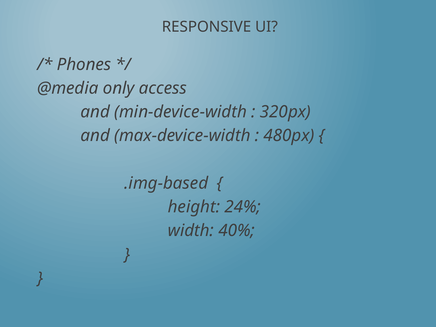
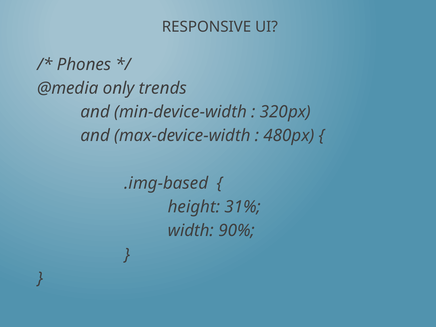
access: access -> trends (163, 88)
24%: 24% -> 31% (243, 207)
40%: 40% -> 90% (237, 231)
